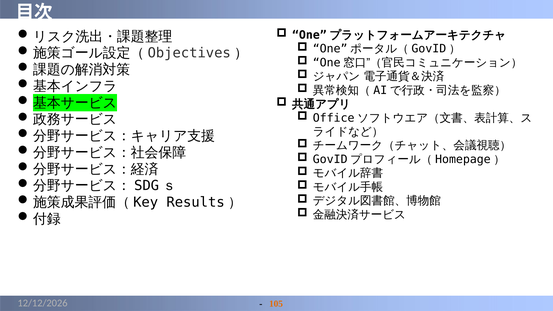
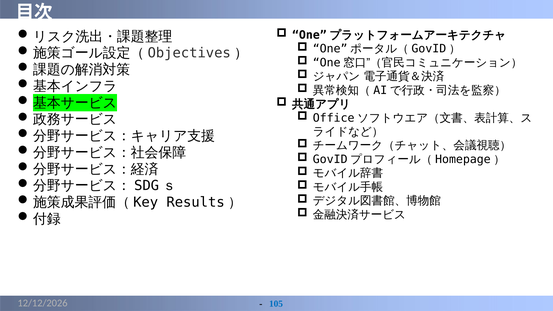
105 colour: orange -> blue (276, 304)
